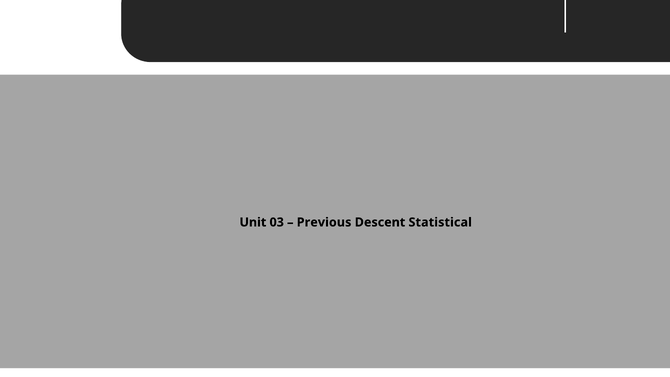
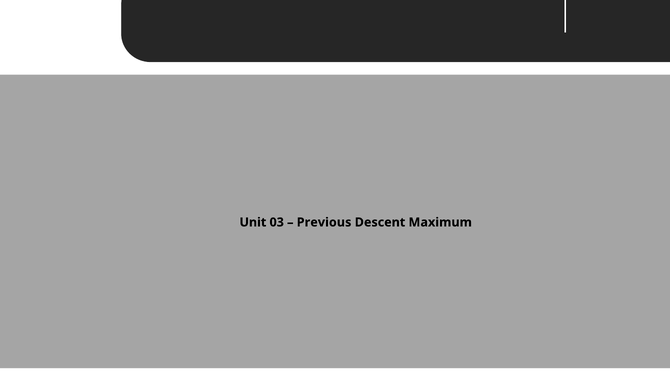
Statistical: Statistical -> Maximum (440, 222)
